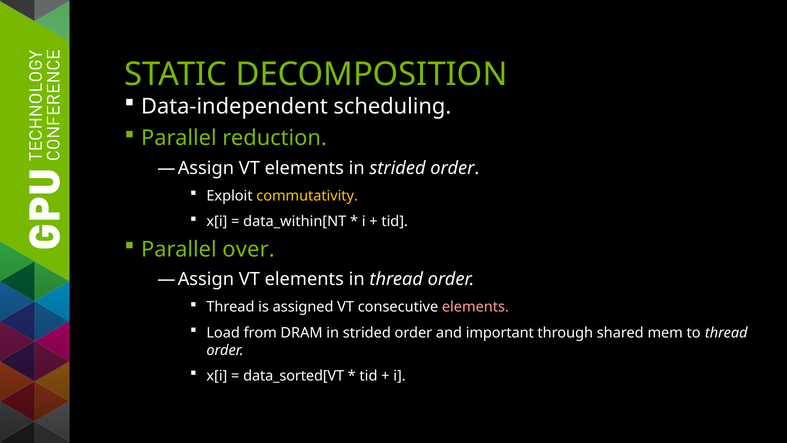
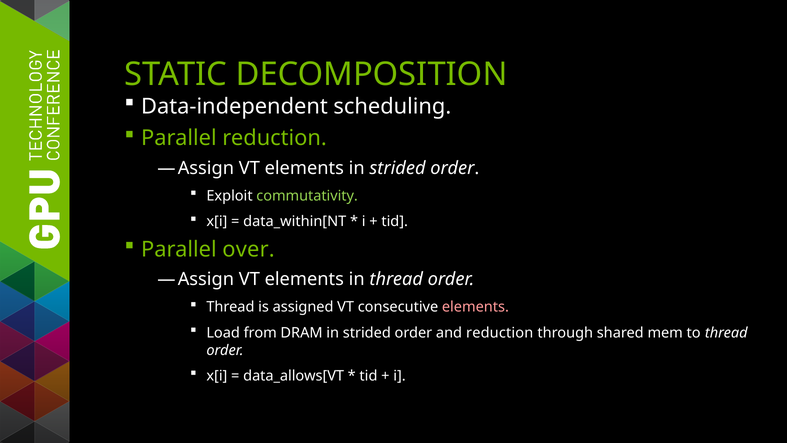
commutativity colour: yellow -> light green (307, 196)
and important: important -> reduction (500, 333)
data_sorted[VT: data_sorted[VT -> data_allows[VT (294, 376)
